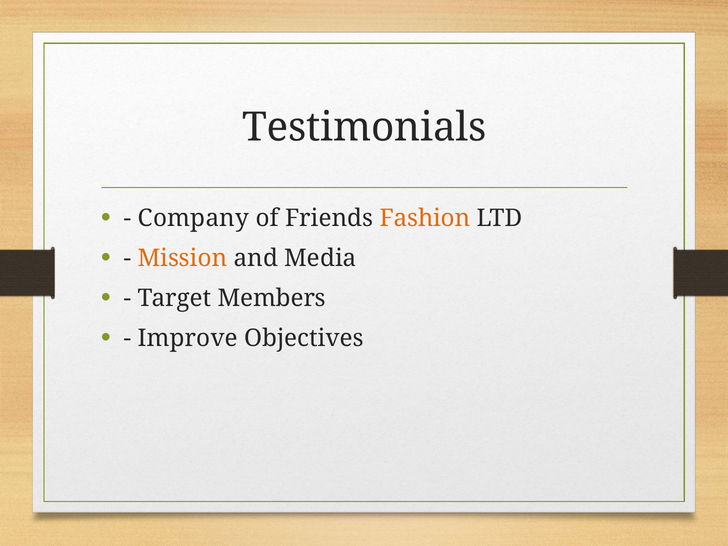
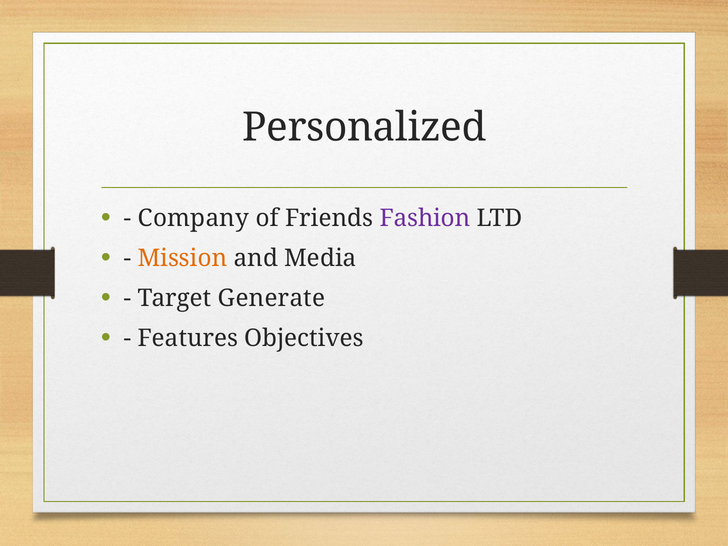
Testimonials: Testimonials -> Personalized (364, 128)
Fashion colour: orange -> purple (425, 218)
Members: Members -> Generate (272, 298)
Improve: Improve -> Features (188, 338)
